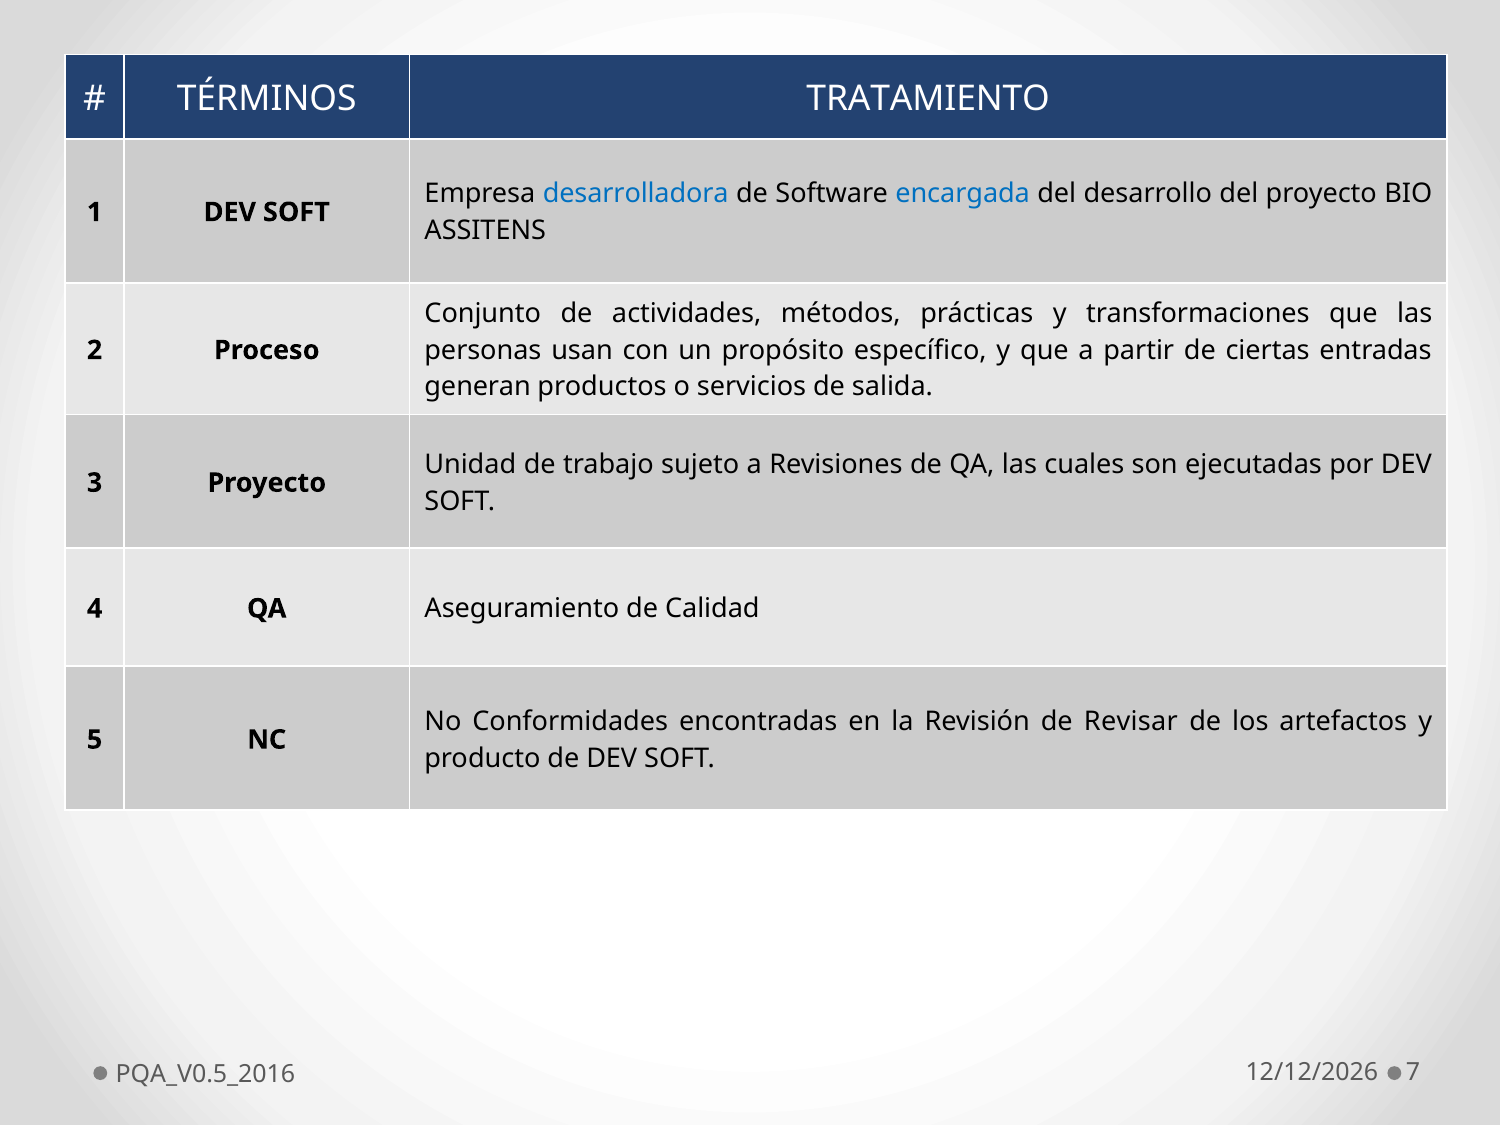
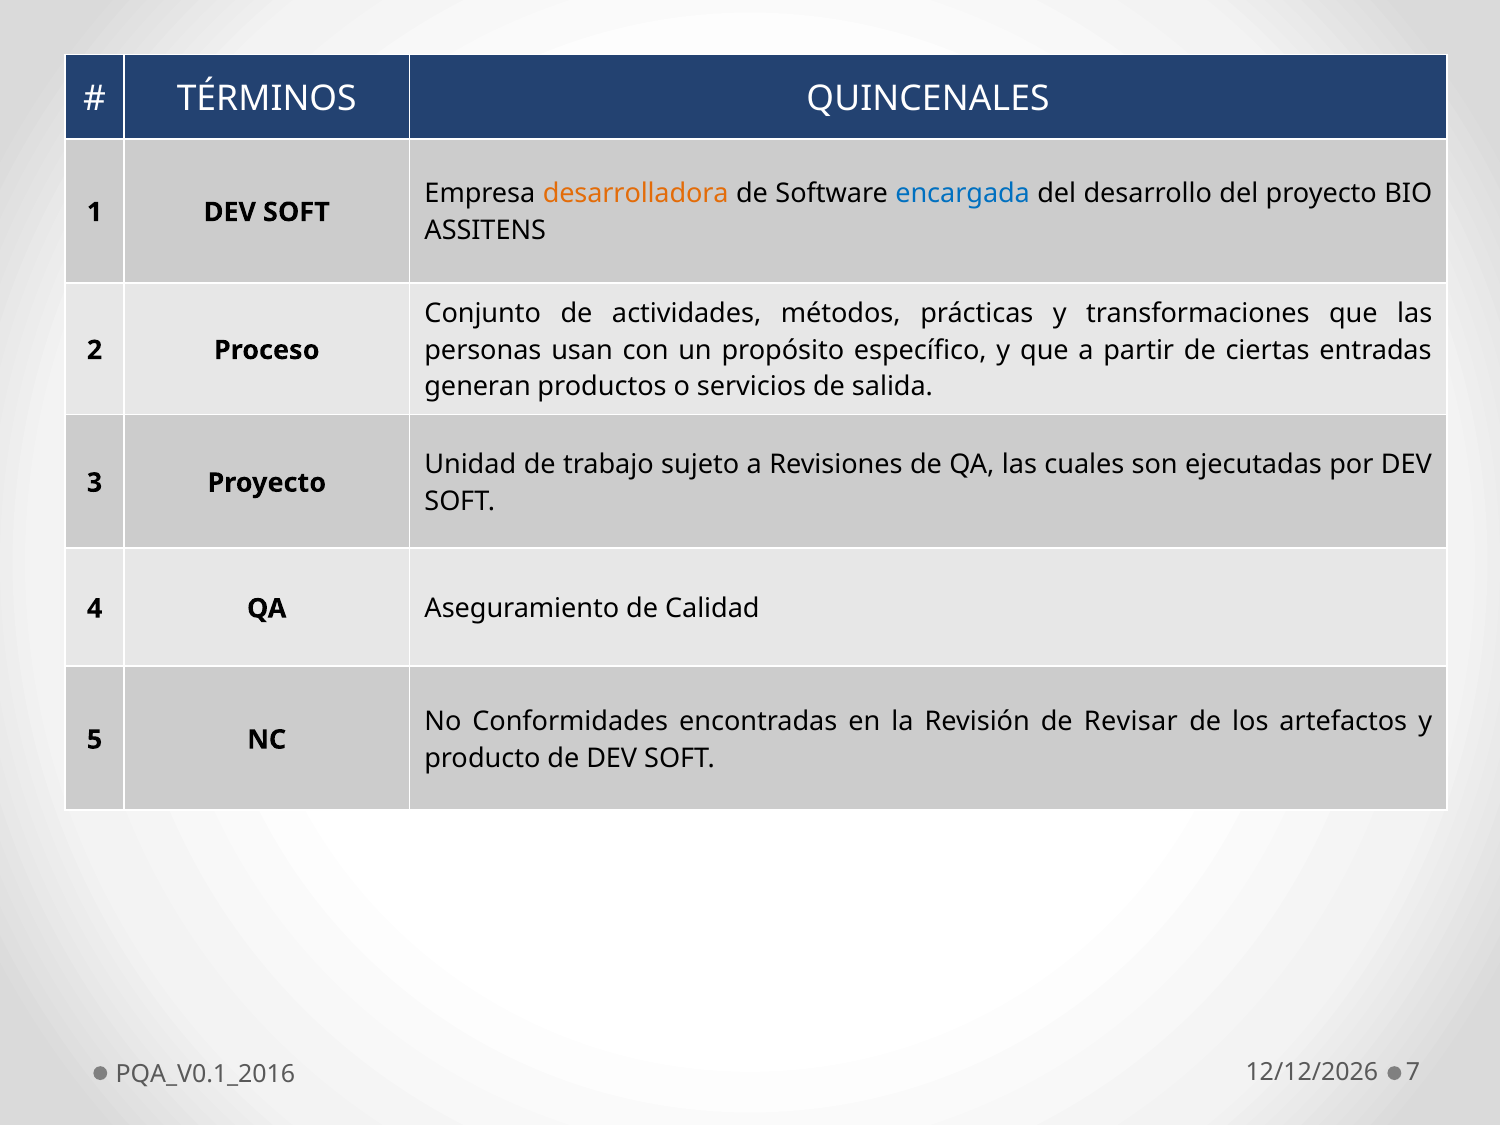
TRATAMIENTO: TRATAMIENTO -> QUINCENALES (928, 99)
desarrolladora colour: blue -> orange (636, 194)
PQA_V0.5_2016: PQA_V0.5_2016 -> PQA_V0.1_2016 (205, 1074)
